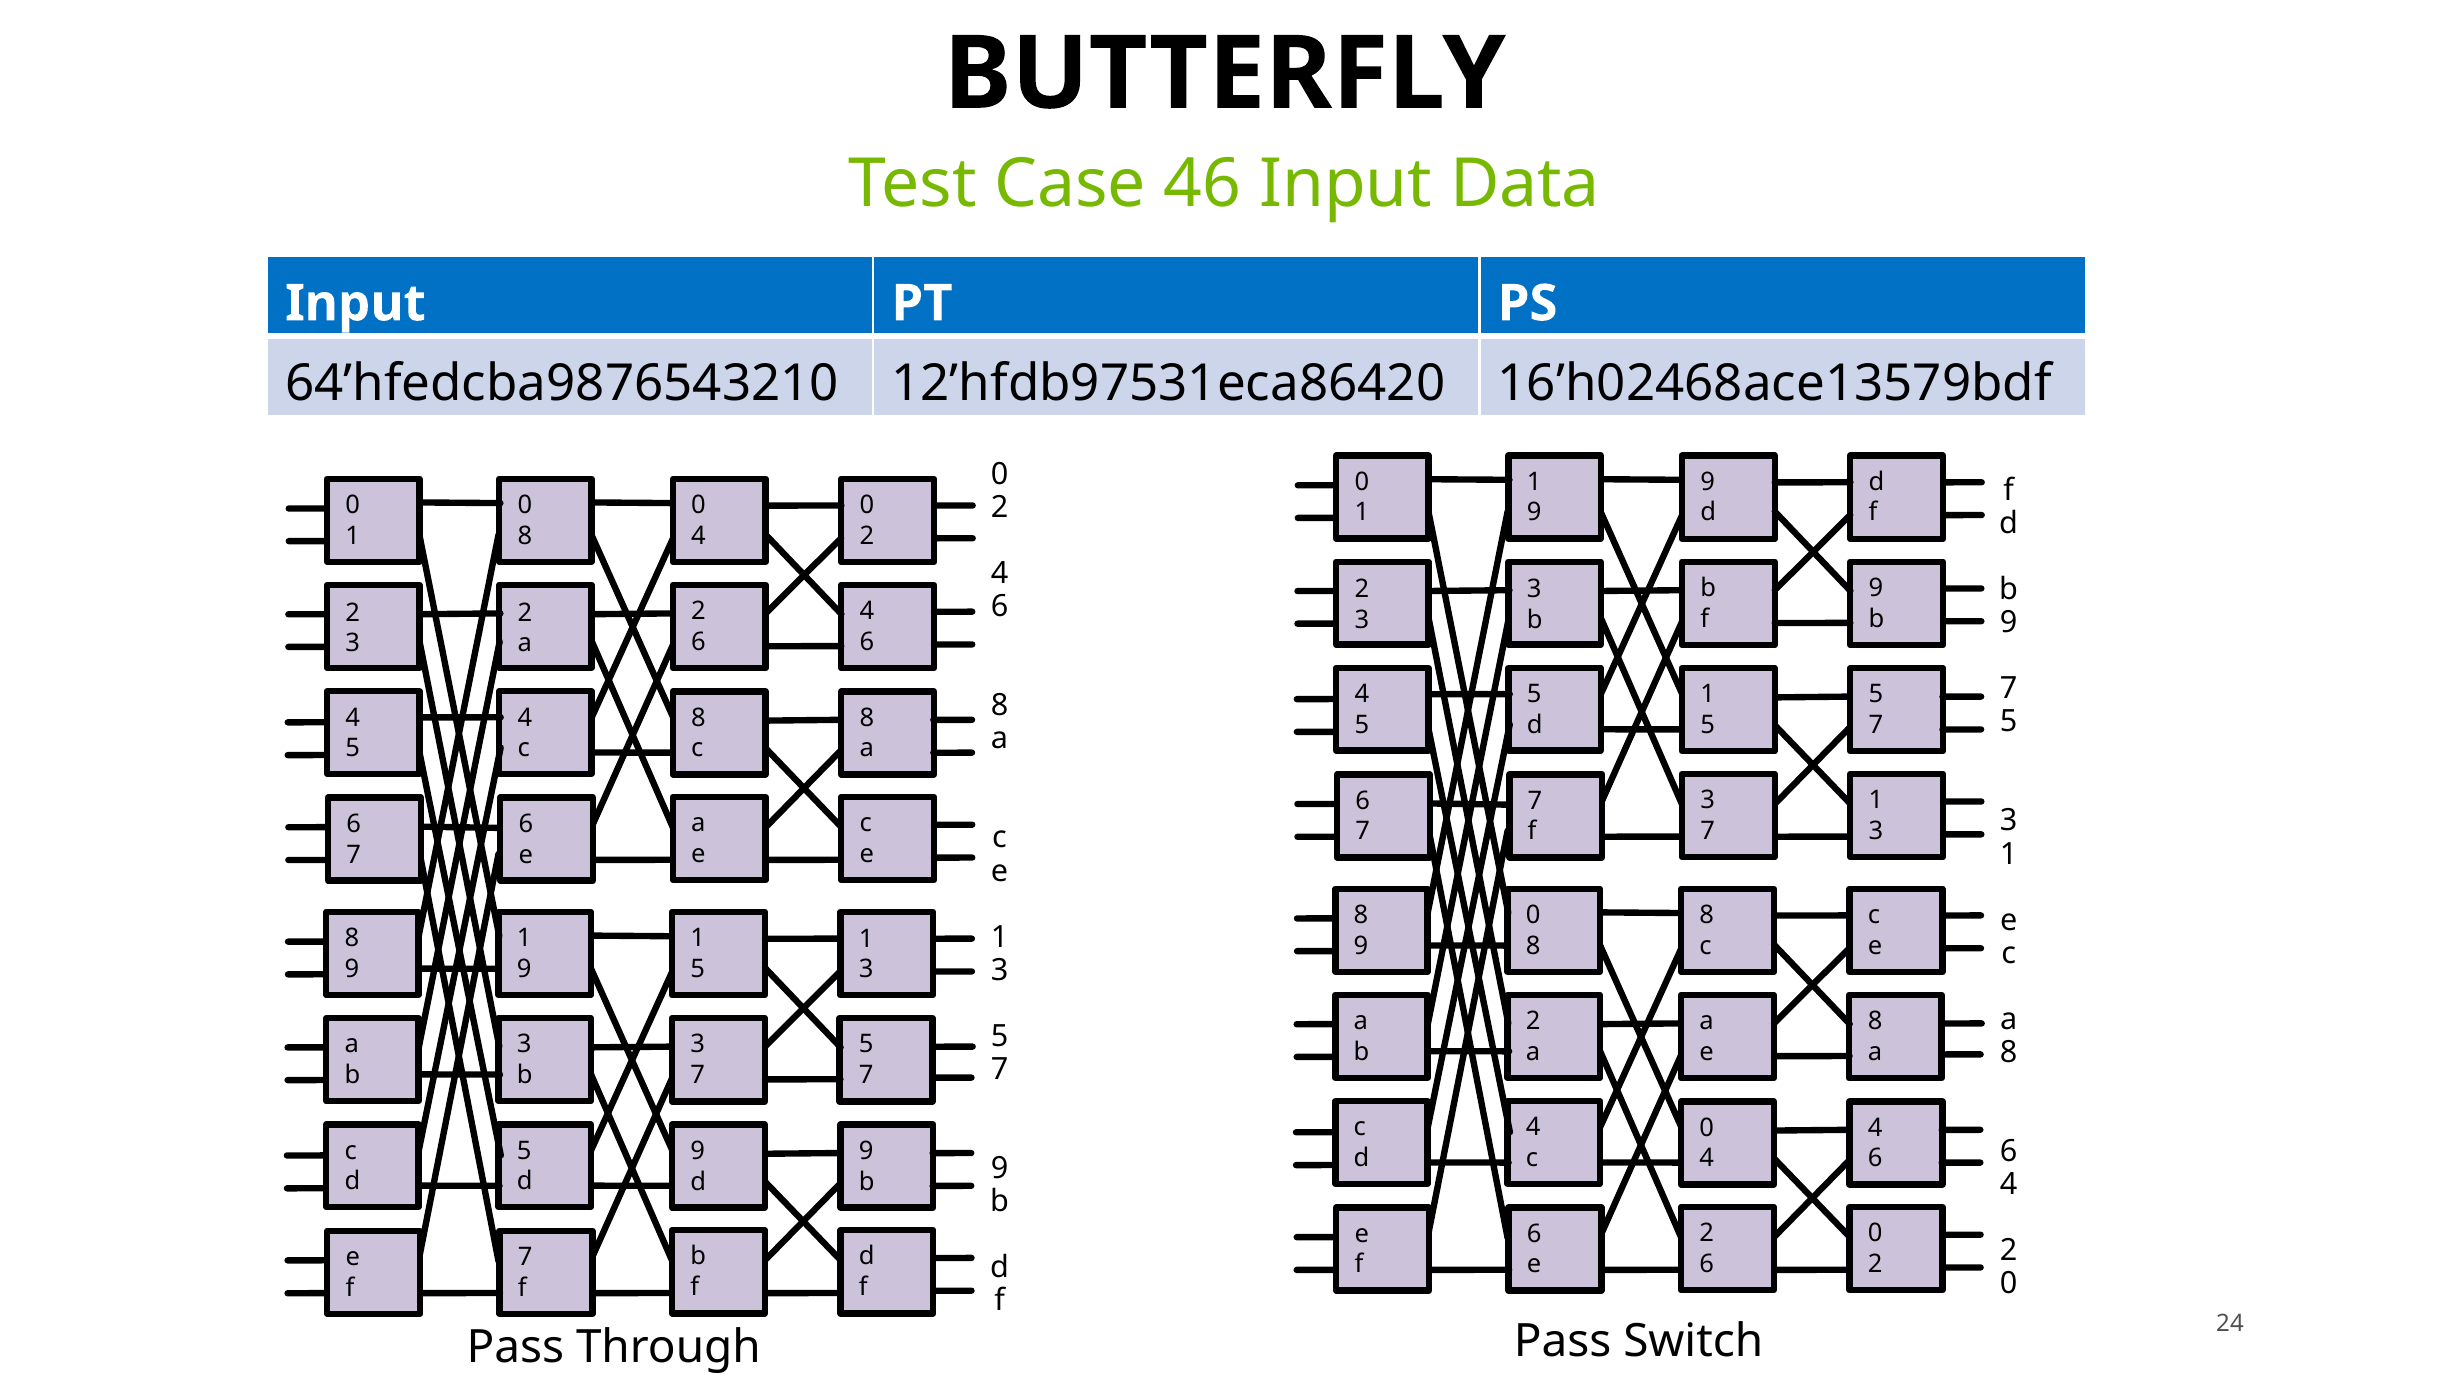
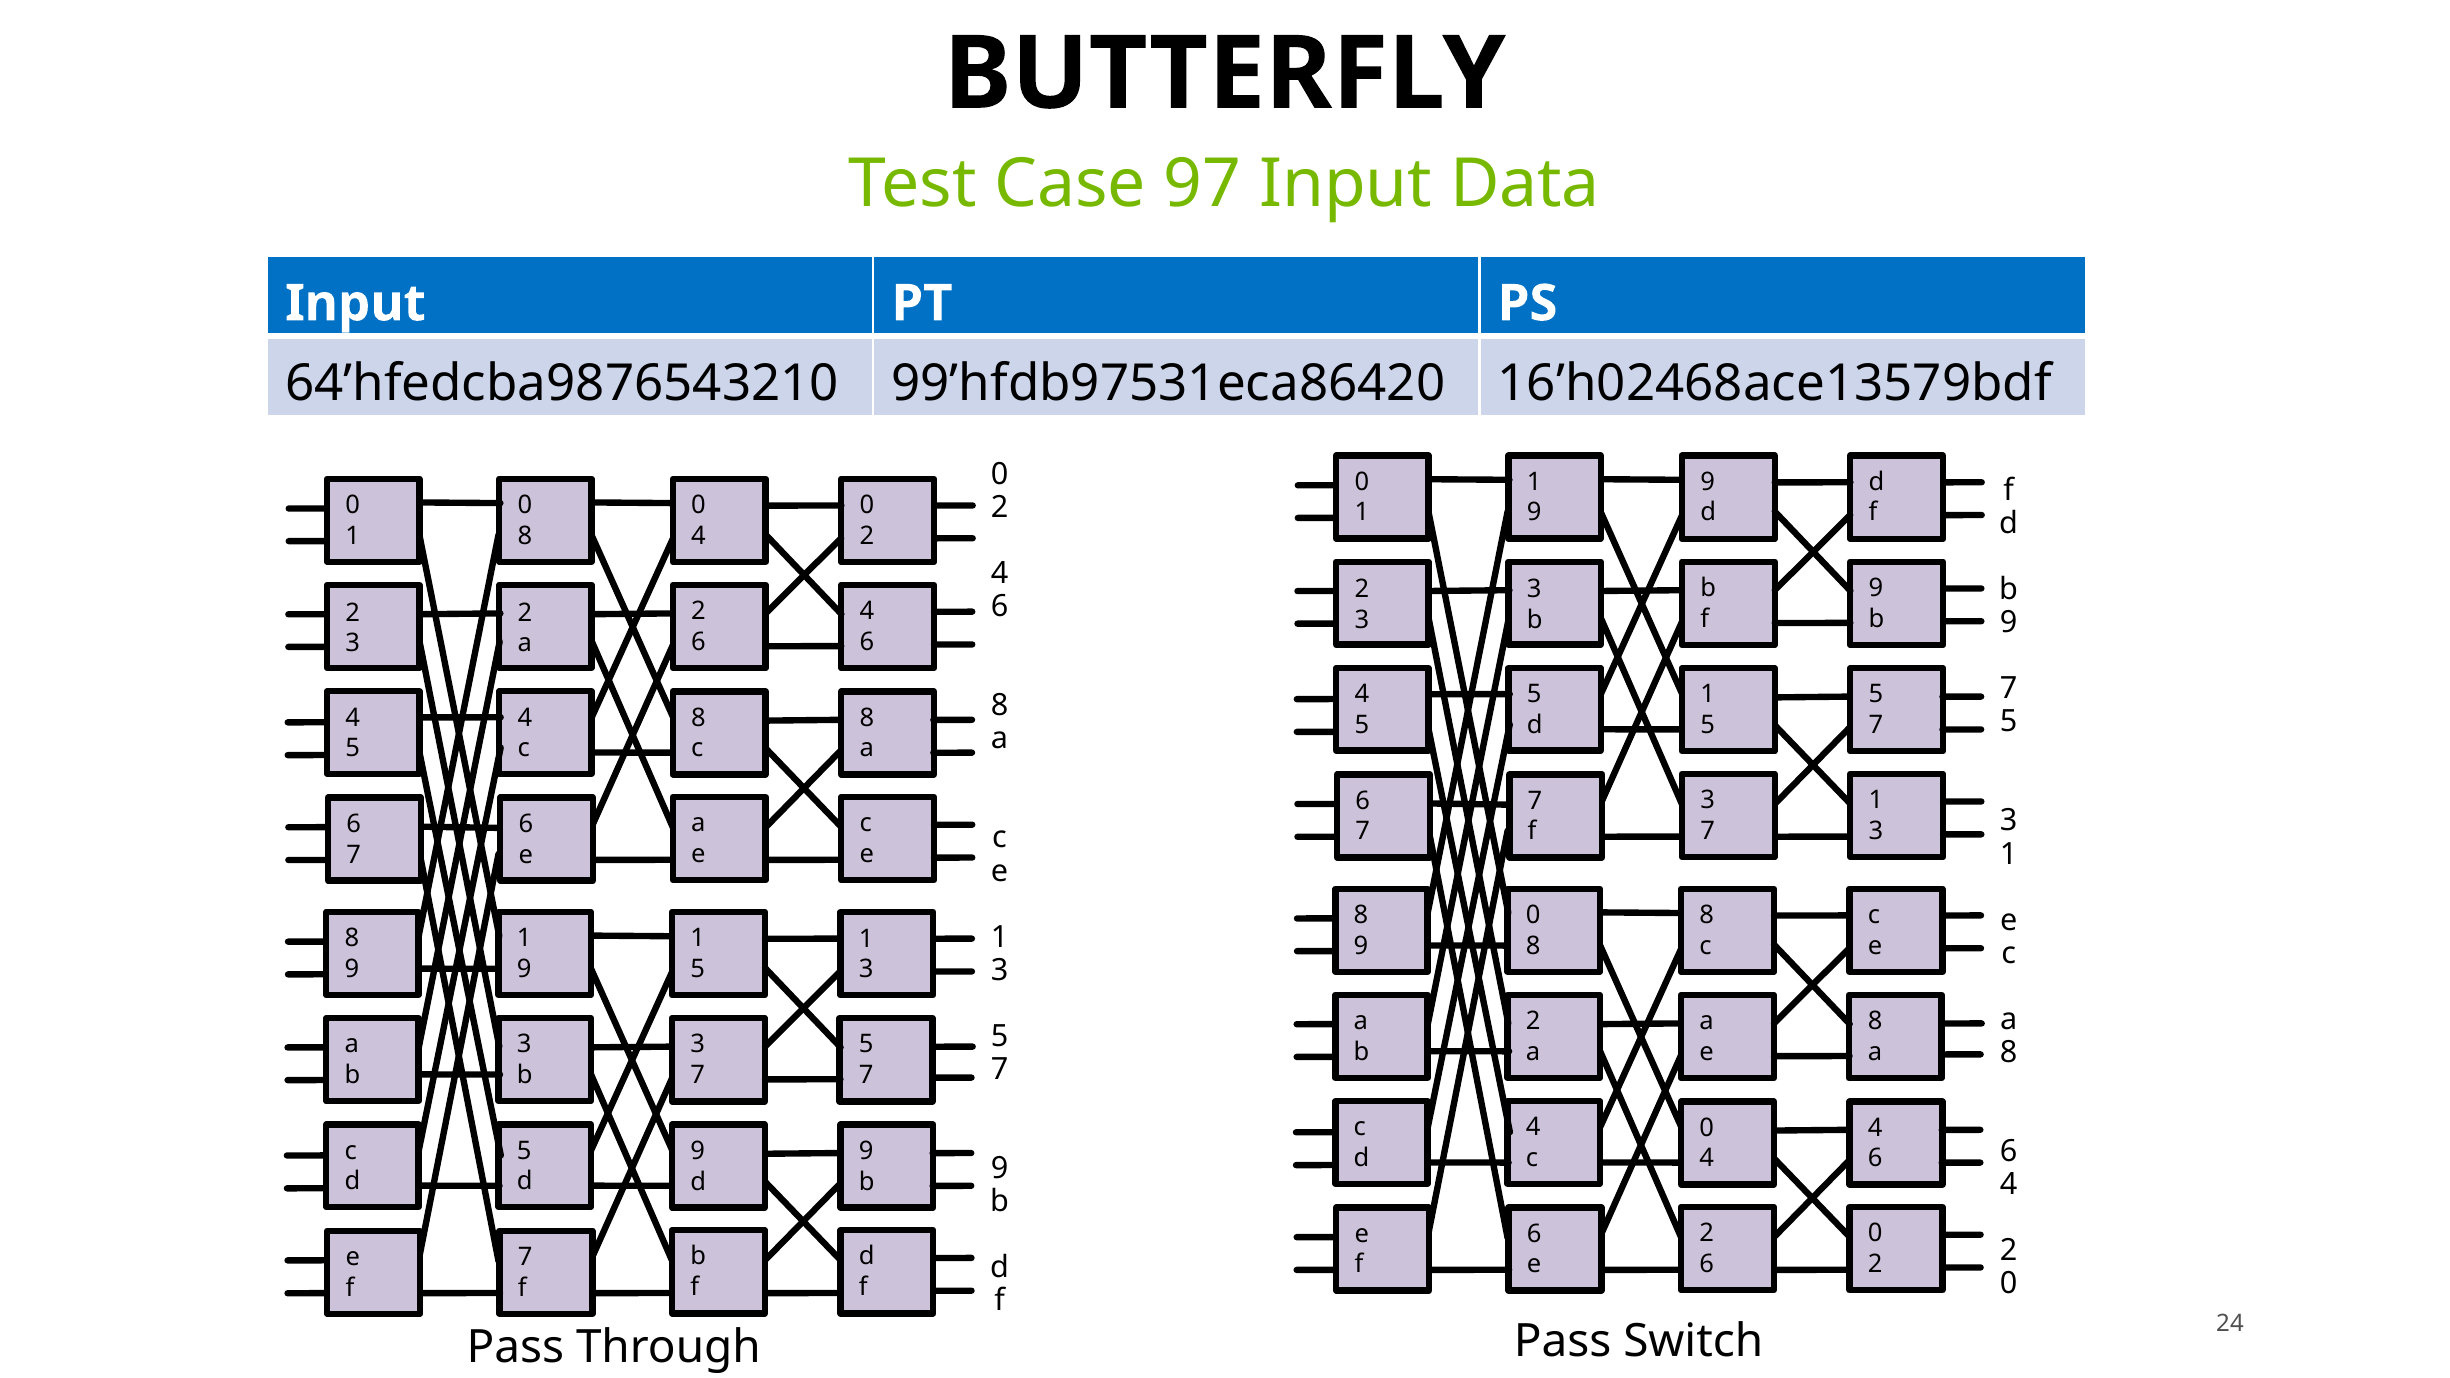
46: 46 -> 97 (1203, 185)
12’hfdb97531eca86420: 12’hfdb97531eca86420 -> 99’hfdb97531eca86420 (1168, 383)
